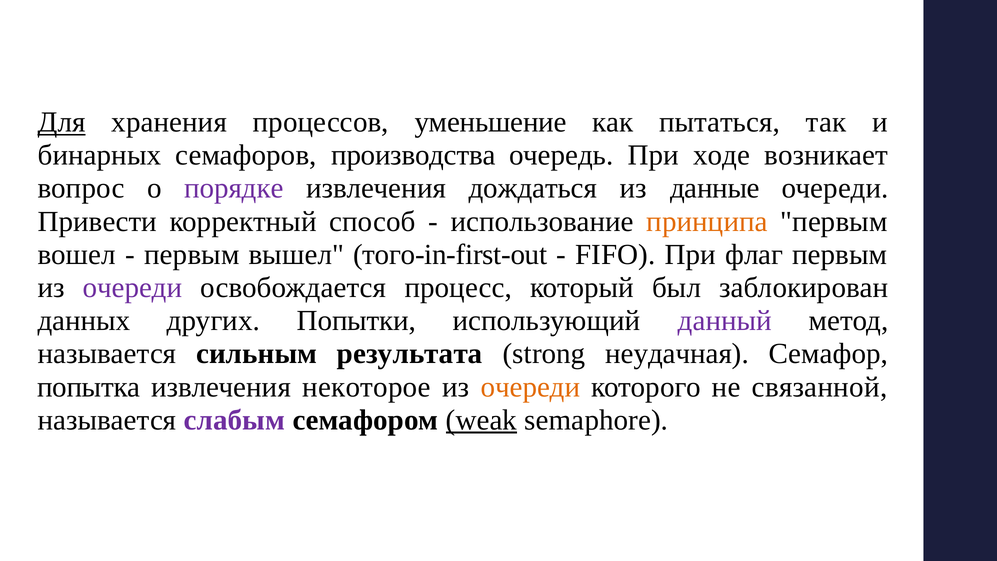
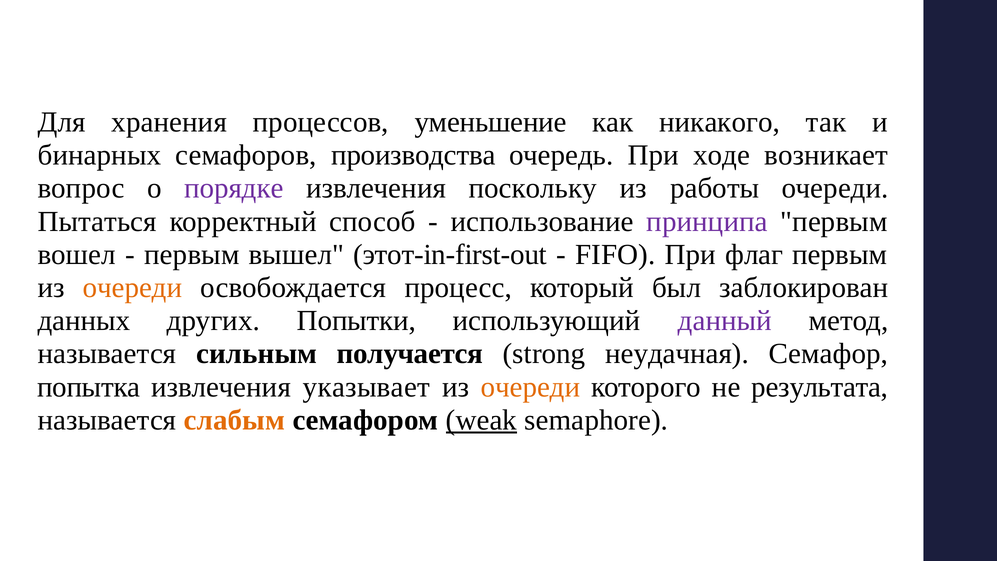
Для underline: present -> none (62, 122)
пытаться: пытаться -> никакого (720, 122)
дождаться: дождаться -> поскольку (533, 188)
данные: данные -> работы (715, 188)
Привести: Привести -> Пытаться (97, 221)
принципа colour: orange -> purple (707, 221)
того-in-first-out: того-in-first-out -> этот-in-first-out (450, 254)
очереди colour: purple -> orange (133, 288)
результата: результата -> получается (410, 354)
некоторое: некоторое -> указывает (366, 387)
связанной: связанной -> результата (820, 387)
слабым colour: purple -> orange (234, 420)
